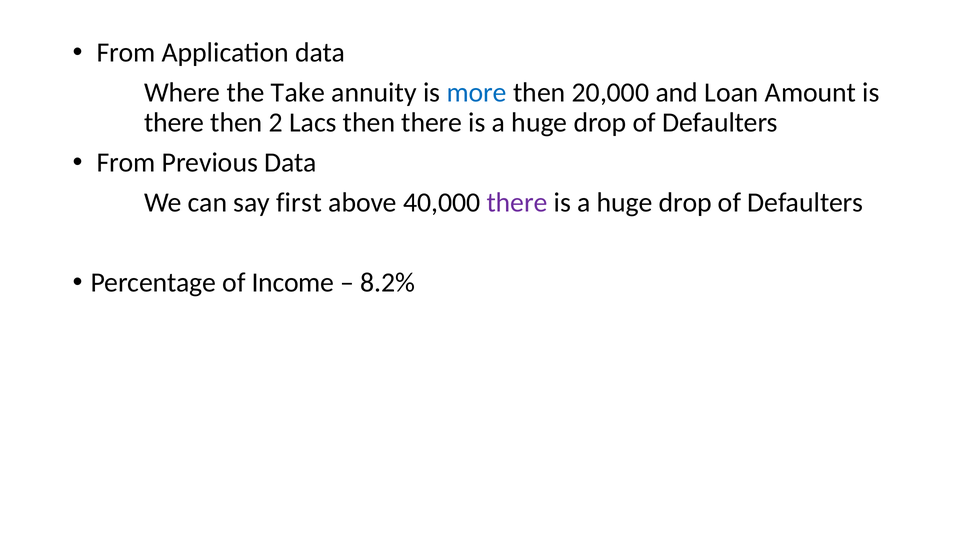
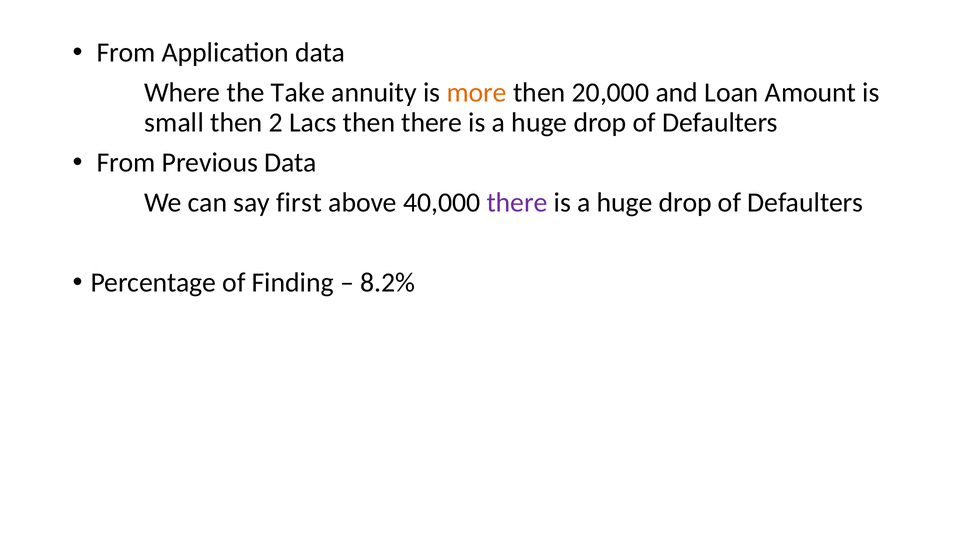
more colour: blue -> orange (477, 93)
there: there -> small (174, 123)
Income: Income -> Finding (293, 283)
